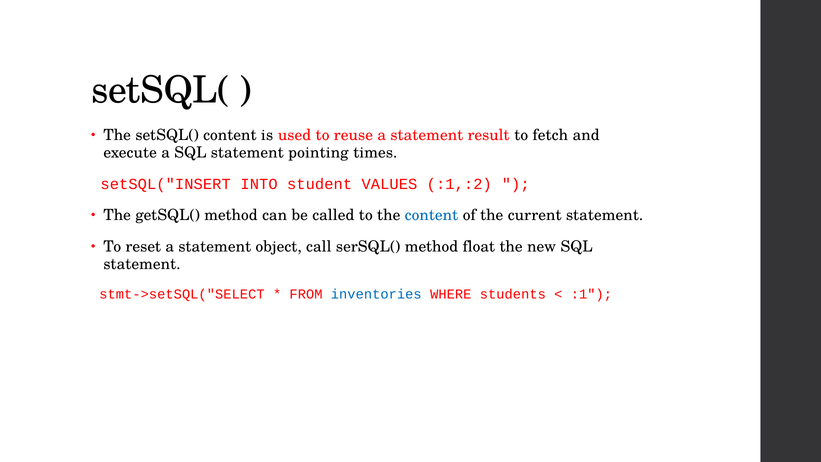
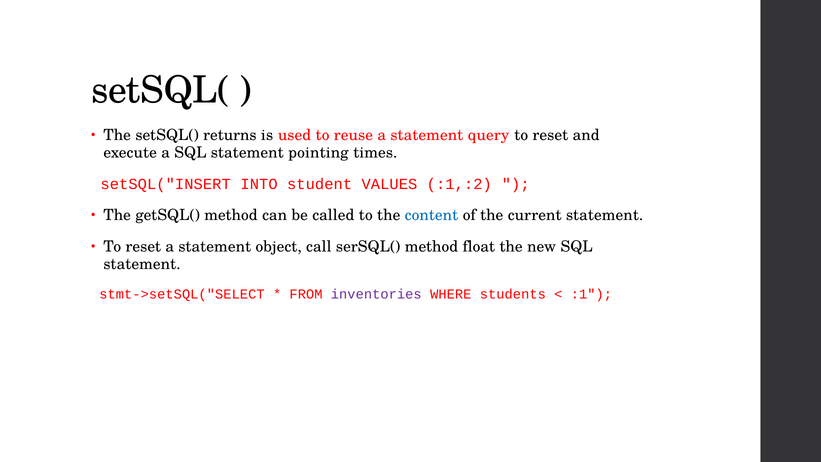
setSQL( content: content -> returns (230, 135)
result: result -> query (488, 135)
fetch: fetch -> reset (550, 135)
inventories colour: blue -> purple (376, 294)
